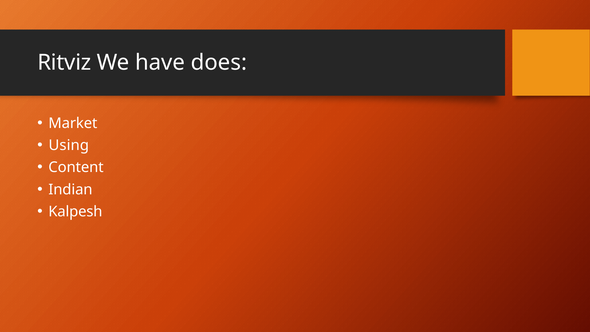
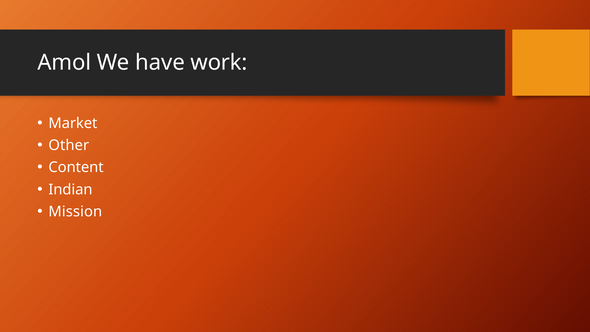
Ritviz: Ritviz -> Amol (64, 62)
does: does -> work (219, 62)
Using: Using -> Other (69, 145)
Kalpesh: Kalpesh -> Mission (75, 211)
